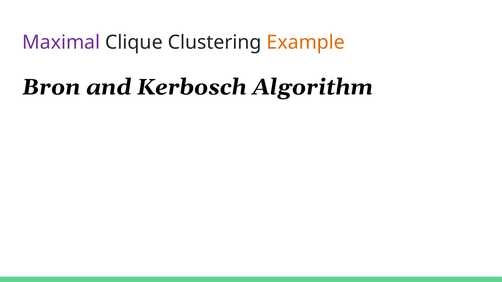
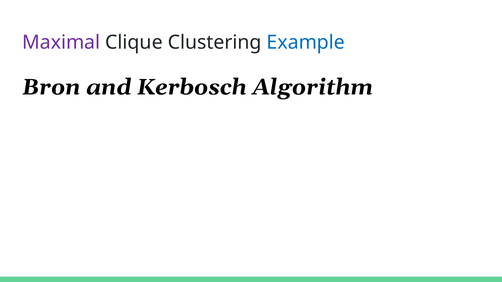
Example colour: orange -> blue (306, 43)
